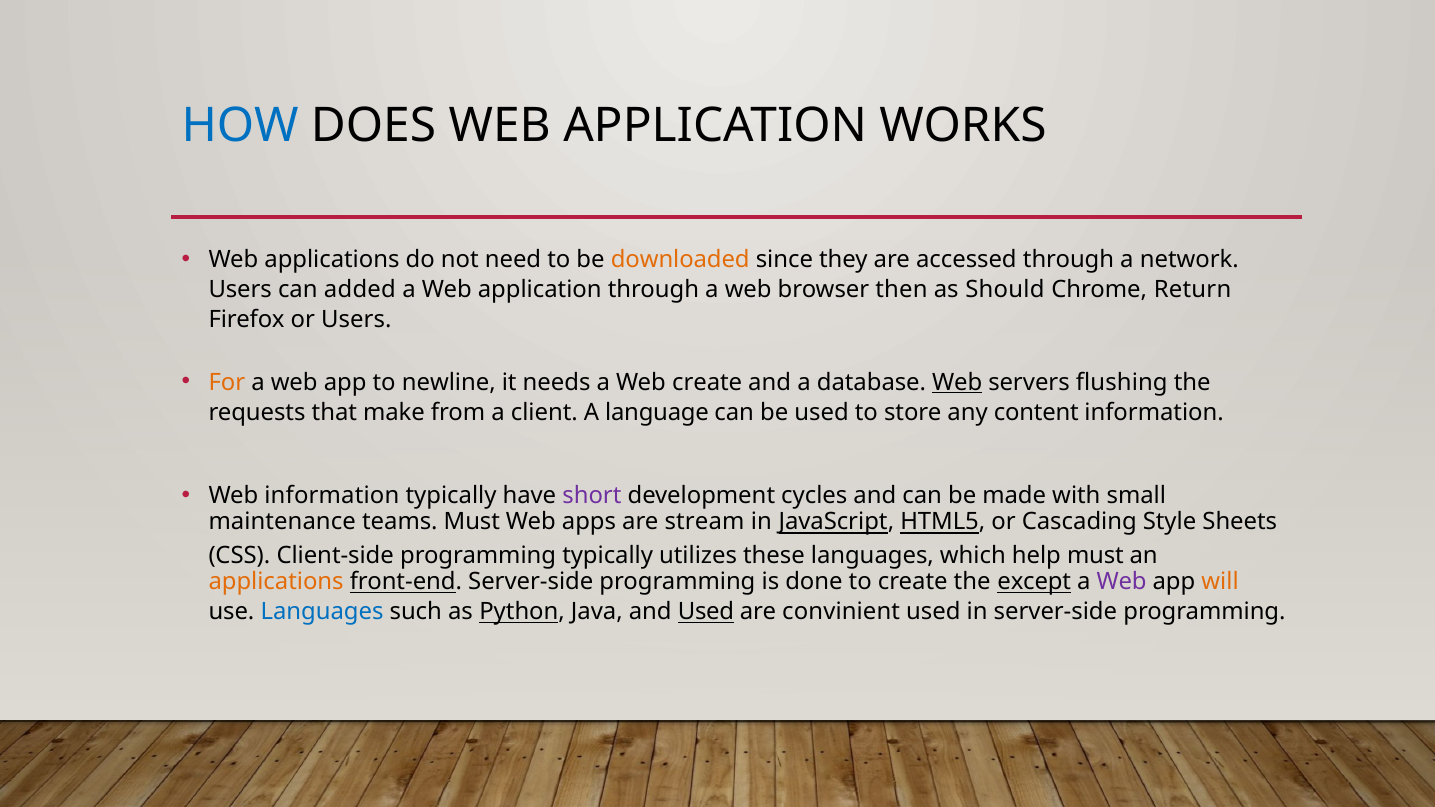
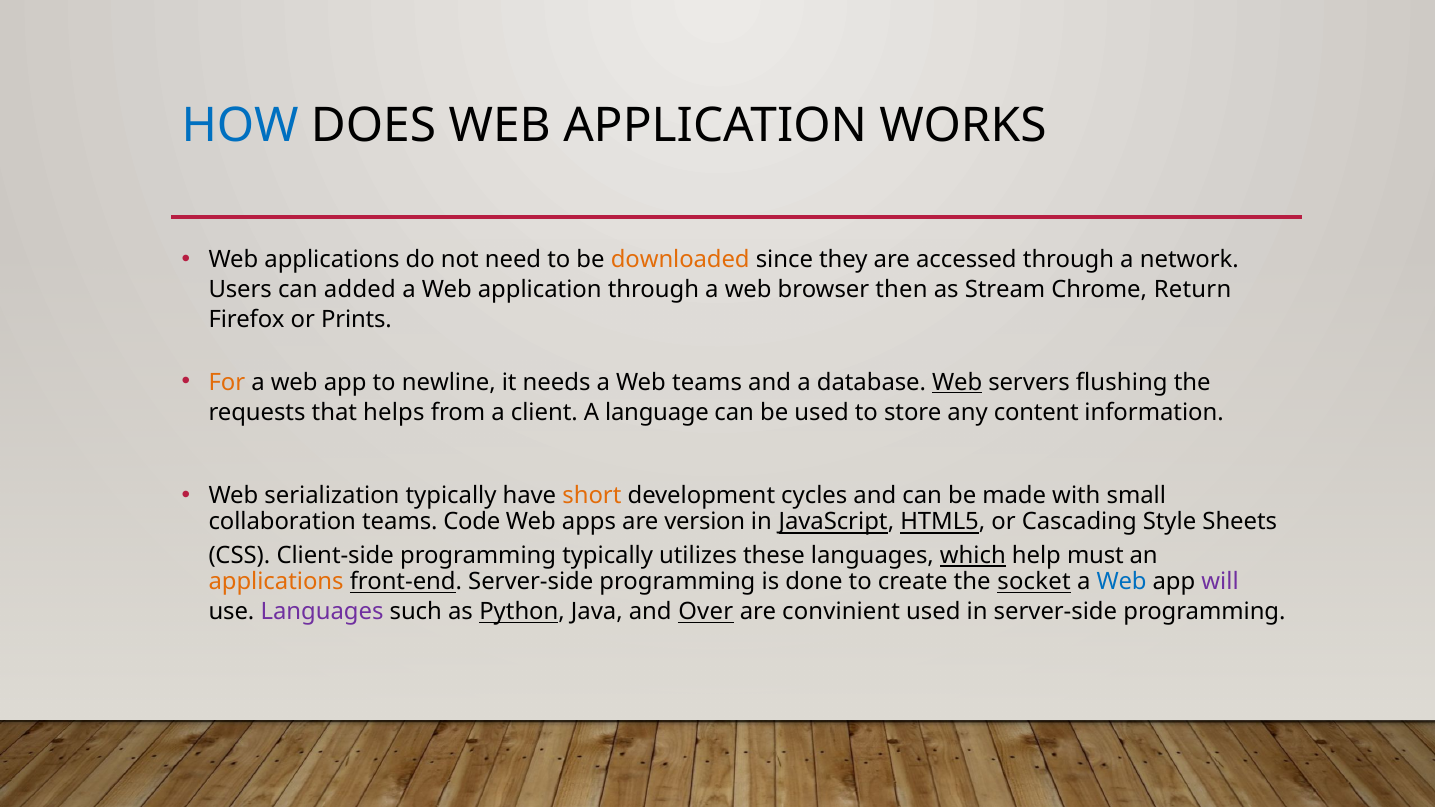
Should: Should -> Stream (1005, 290)
or Users: Users -> Prints (356, 320)
Web create: create -> teams (707, 382)
make: make -> helps (394, 412)
Web information: information -> serialization (332, 496)
short colour: purple -> orange (592, 496)
maintenance: maintenance -> collaboration (282, 522)
teams Must: Must -> Code (472, 522)
stream: stream -> version (705, 522)
which underline: none -> present (973, 556)
except: except -> socket (1034, 582)
Web colour: purple -> blue (1122, 582)
will colour: orange -> purple (1220, 582)
Languages colour: blue -> purple (322, 612)
and Used: Used -> Over (706, 612)
